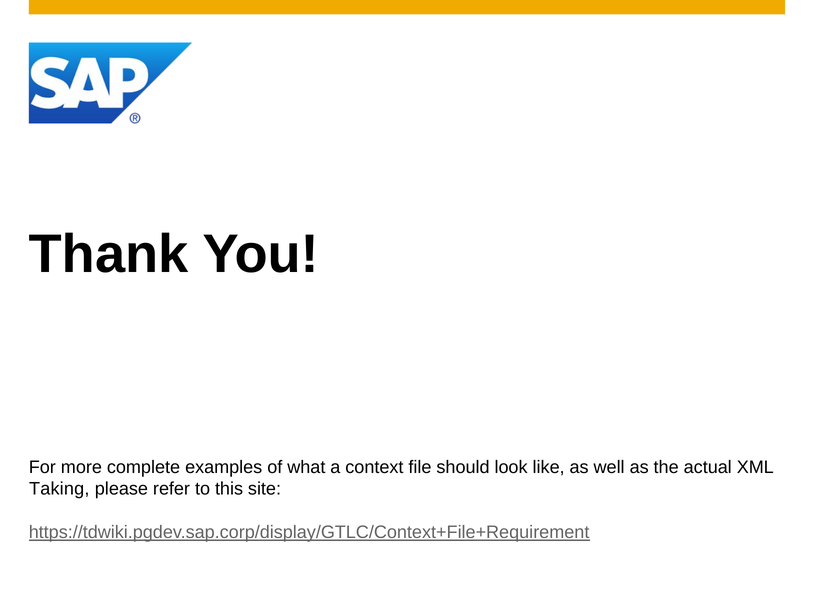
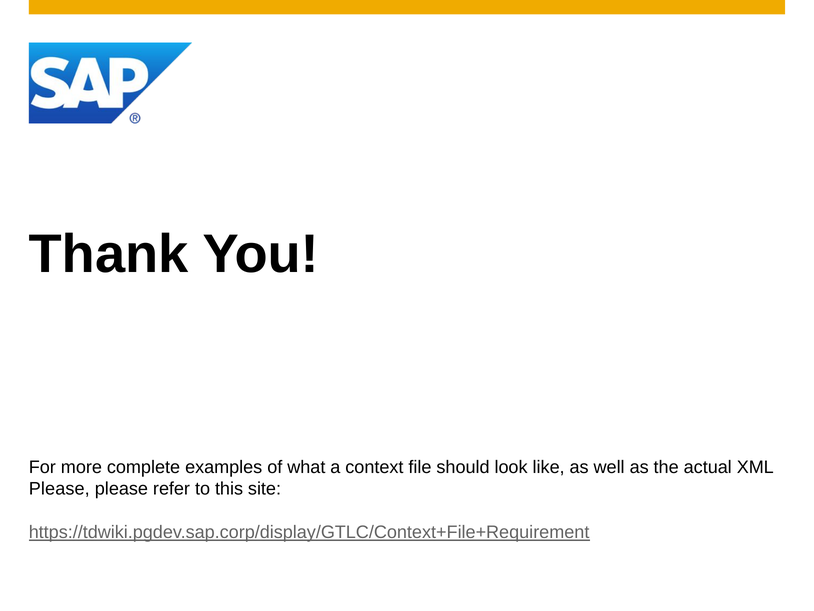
Taking: Taking -> Please (59, 488)
